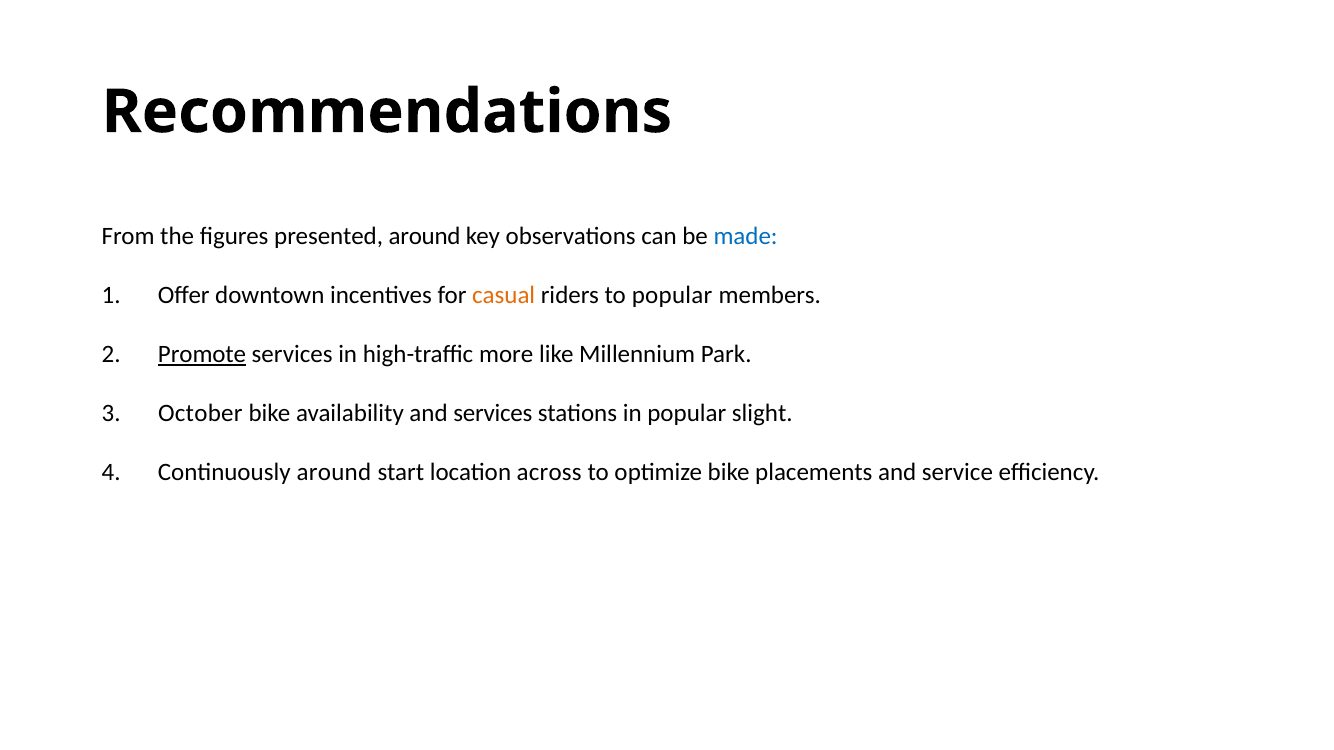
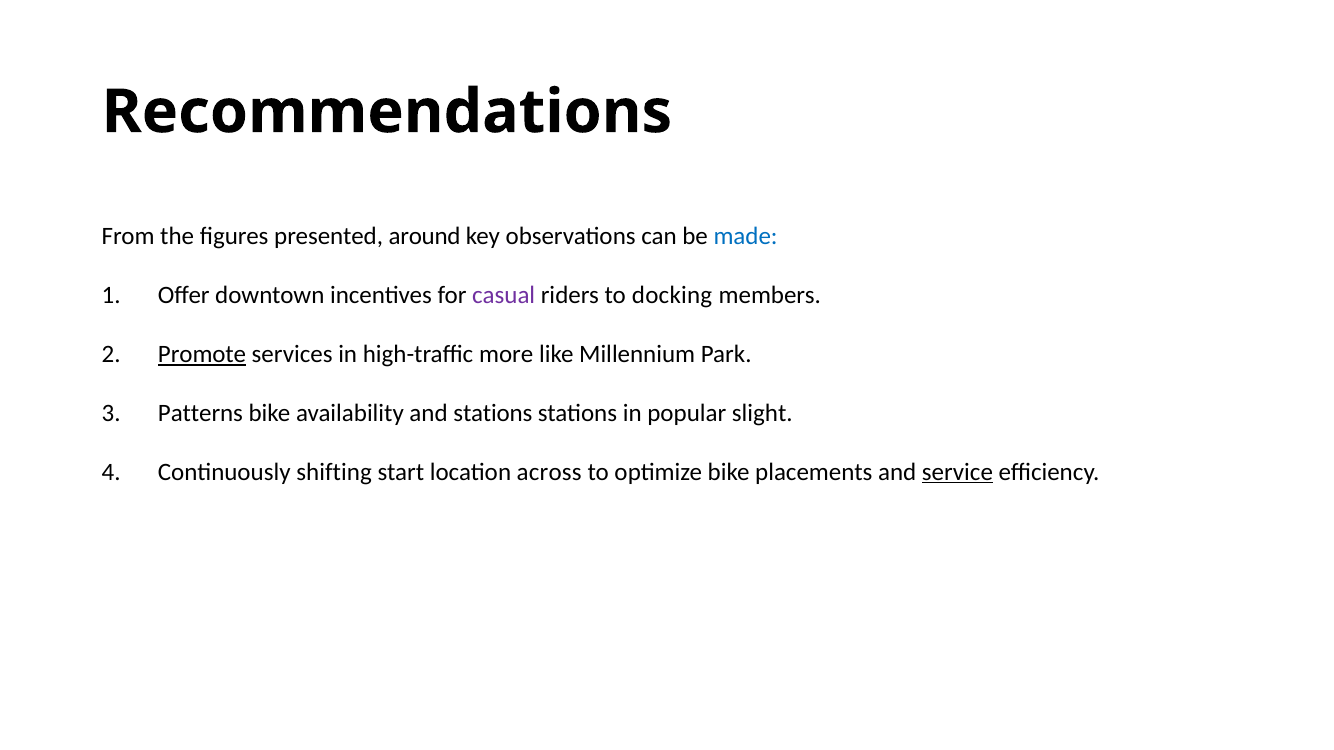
casual colour: orange -> purple (504, 295)
to popular: popular -> docking (672, 295)
October: October -> Patterns (200, 413)
and services: services -> stations (493, 413)
Continuously around: around -> shifting (334, 472)
service underline: none -> present (957, 472)
